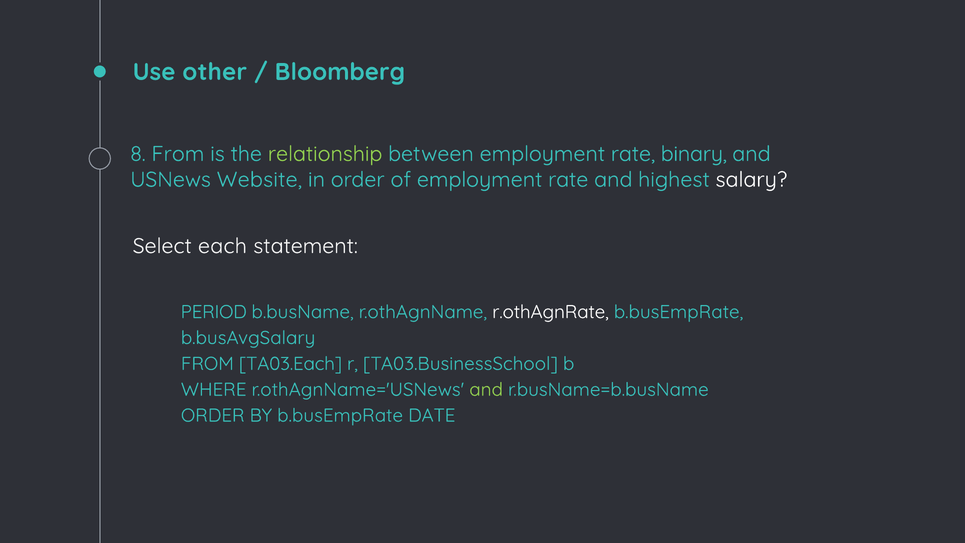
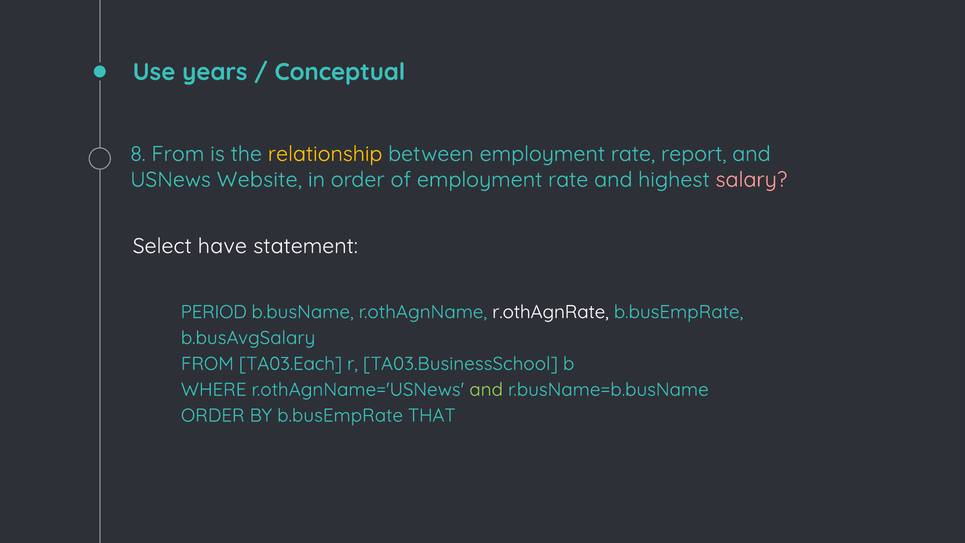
other: other -> years (215, 72)
Bloomberg: Bloomberg -> Conceptual (340, 72)
relationship colour: light green -> yellow (325, 154)
binary: binary -> report (694, 154)
salary colour: white -> pink (751, 180)
each: each -> have (222, 246)
DATE: DATE -> THAT (432, 415)
